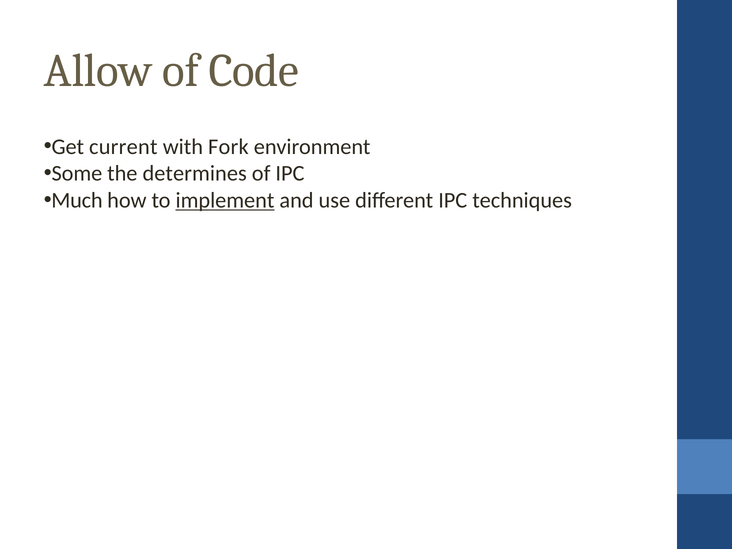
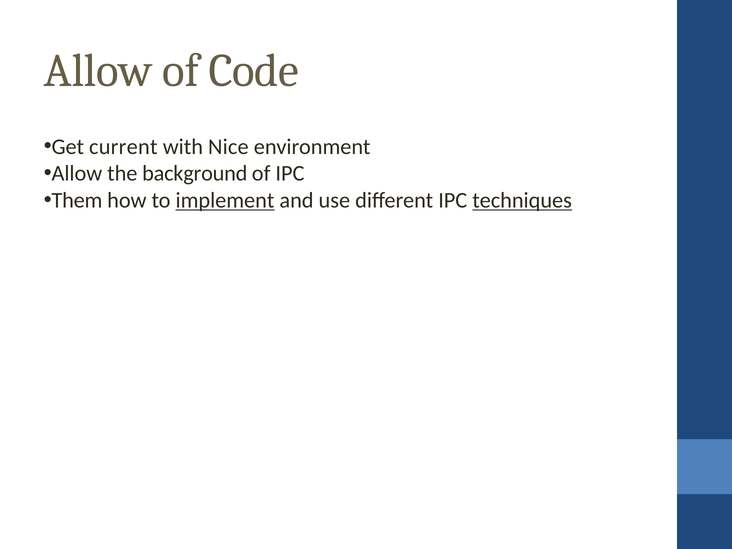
Fork: Fork -> Nice (228, 147)
Some: Some -> Allow (77, 174)
determines: determines -> background (195, 174)
Much: Much -> Them (77, 200)
techniques underline: none -> present (522, 200)
